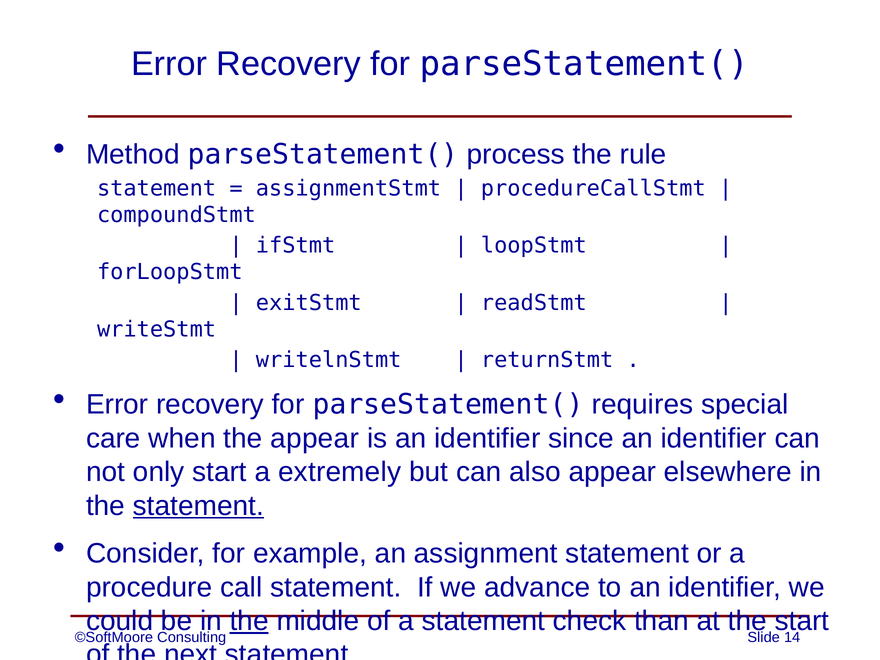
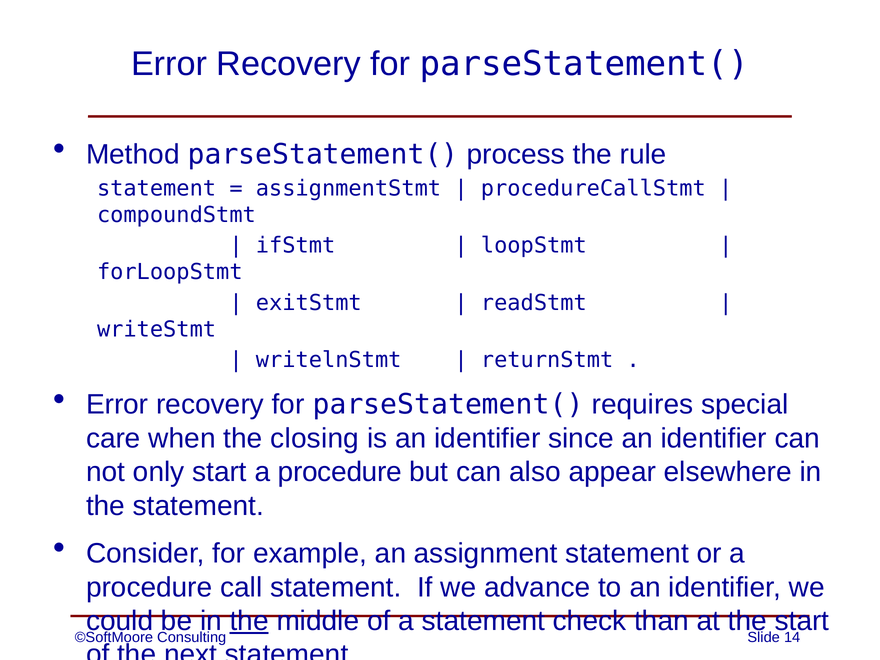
the appear: appear -> closing (315, 438)
start a extremely: extremely -> procedure (340, 472)
statement underline: present -> none (198, 506)
